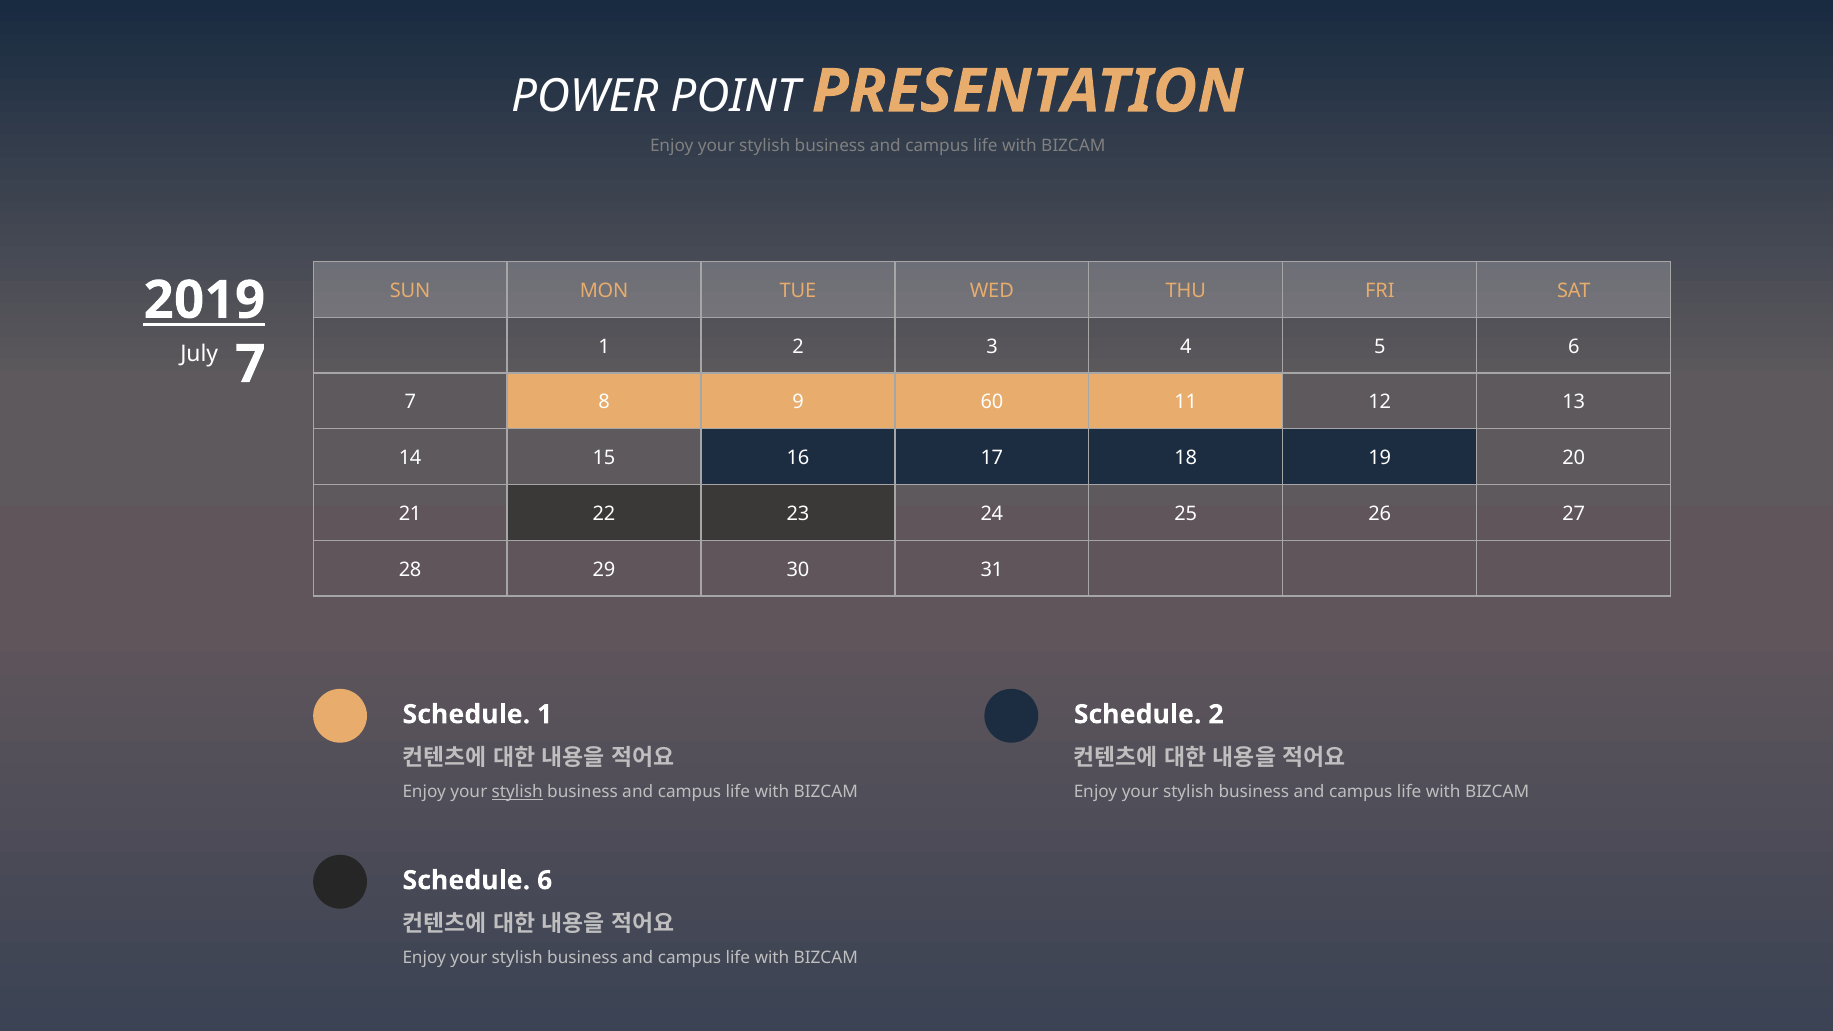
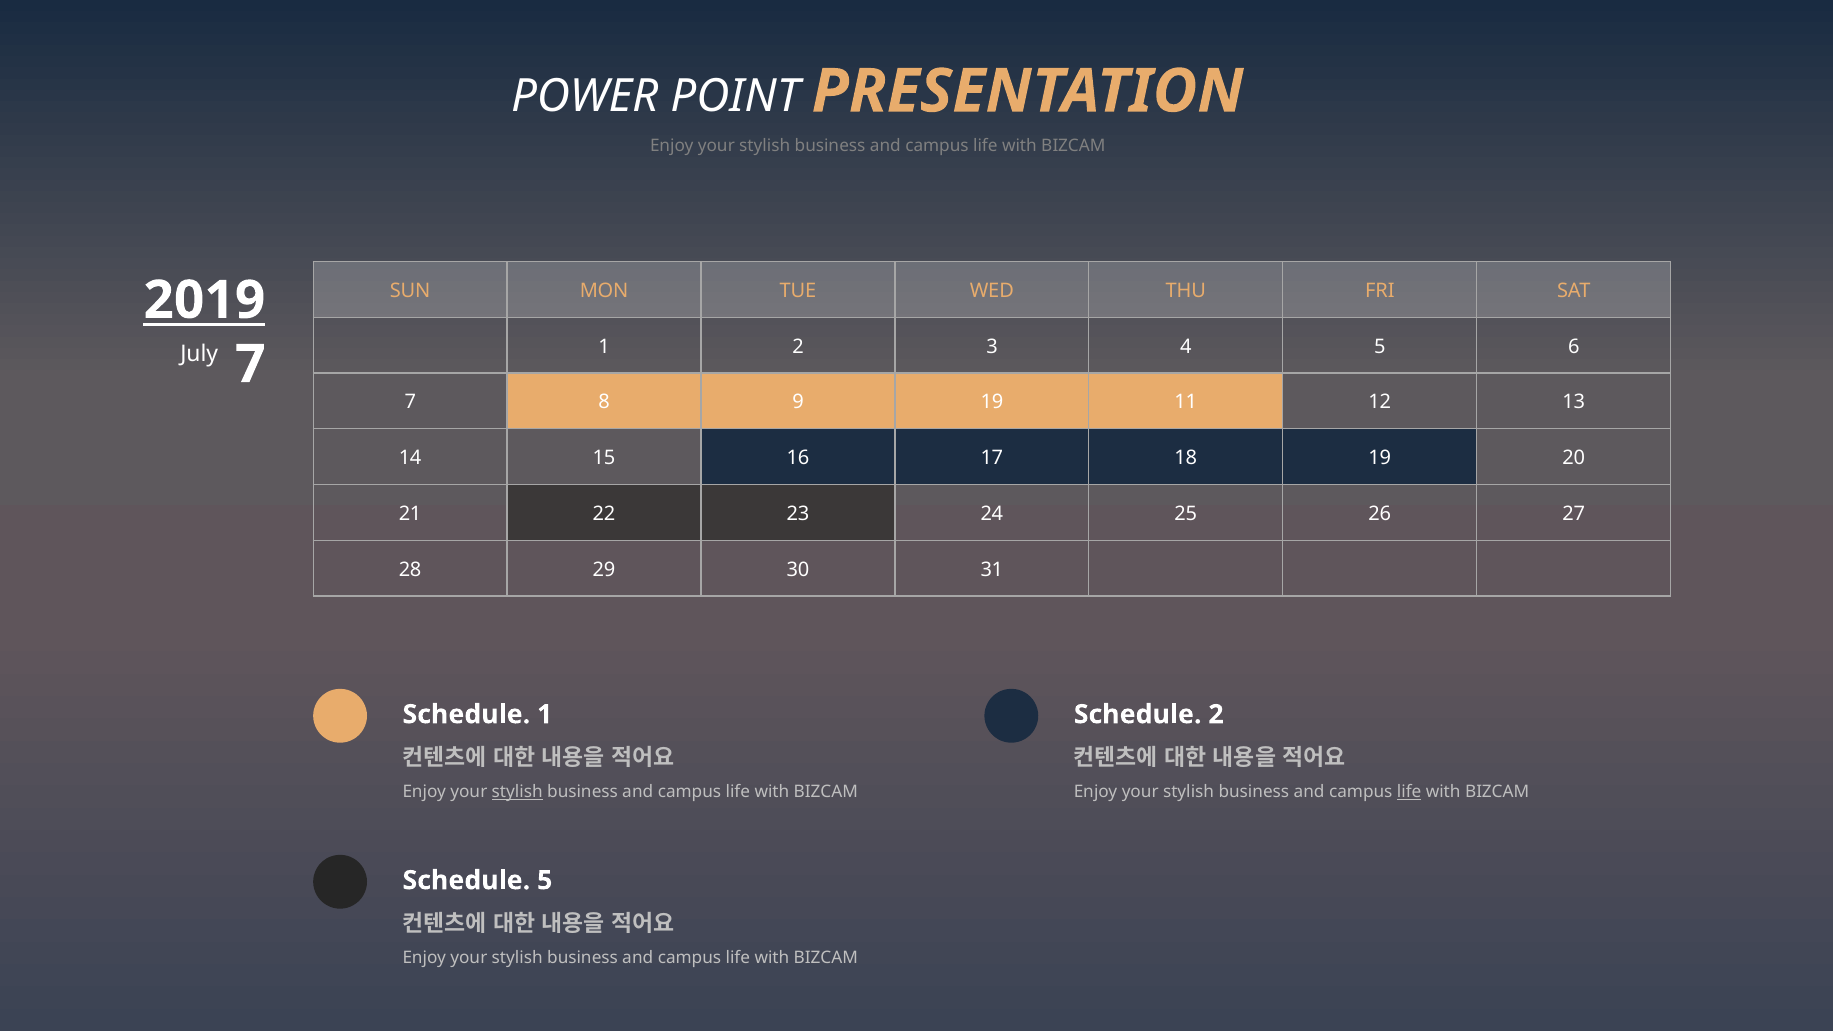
9 60: 60 -> 19 (992, 402)
life underline: none -> present (1409, 792)
Schedule 6: 6 -> 5 (545, 880)
